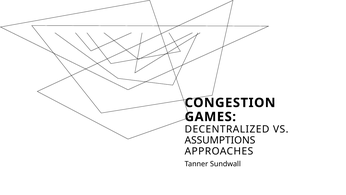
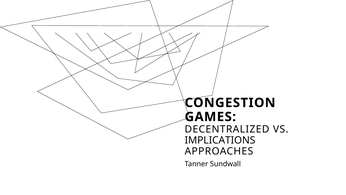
ASSUMPTIONS: ASSUMPTIONS -> IMPLICATIONS (220, 140)
